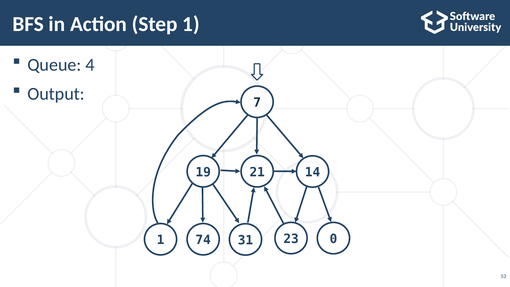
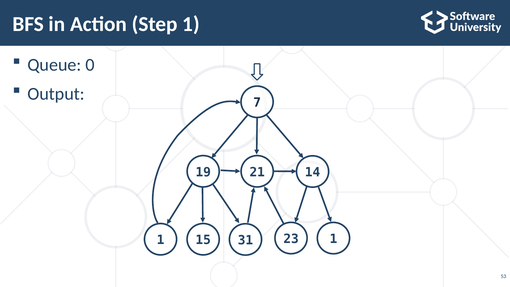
4: 4 -> 0 (90, 65)
23 0: 0 -> 1 (333, 239)
74: 74 -> 15 (203, 240)
